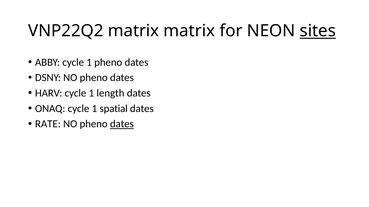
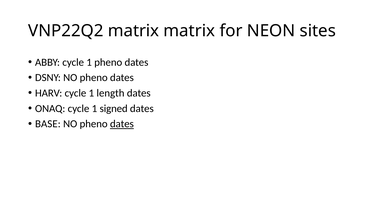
sites underline: present -> none (318, 31)
spatial: spatial -> signed (114, 109)
RATE: RATE -> BASE (48, 124)
